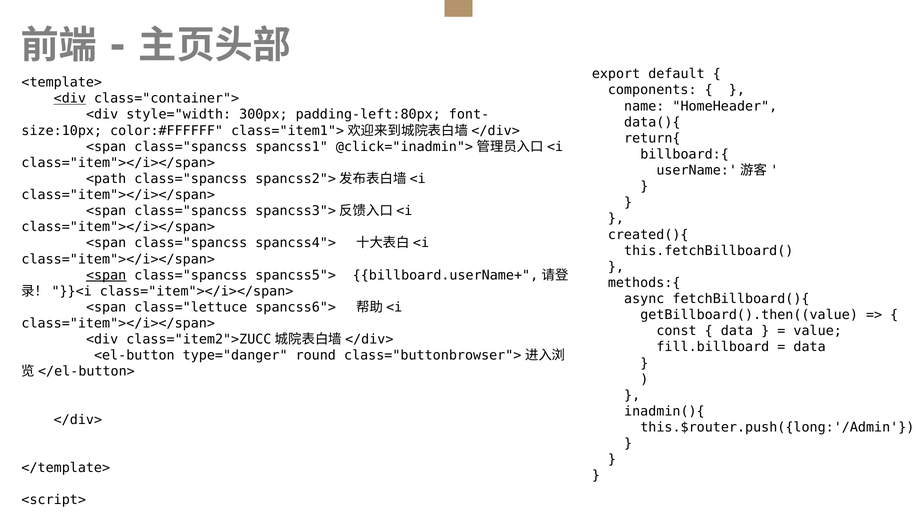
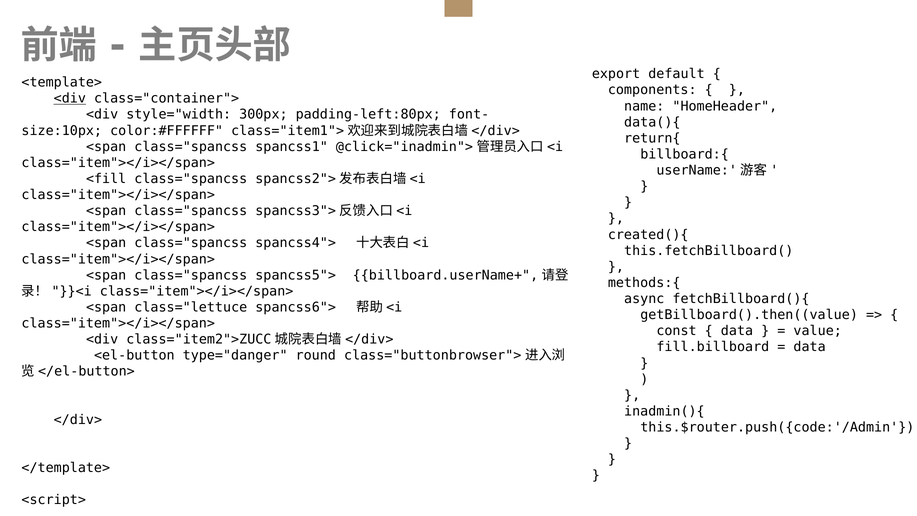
<path: <path -> <fill (106, 179)
<span underline: present -> none (106, 275)
this.$router.push({long:'/Admin: this.$router.push({long:'/Admin -> this.$router.push({code:'/Admin (777, 427)
